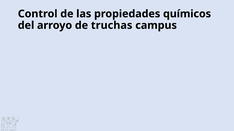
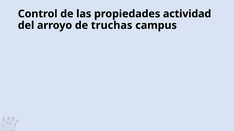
químicos: químicos -> actividad (187, 14)
